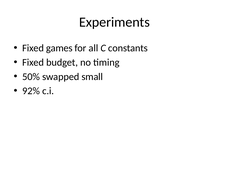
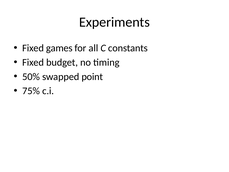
small: small -> point (92, 77)
92%: 92% -> 75% (31, 91)
